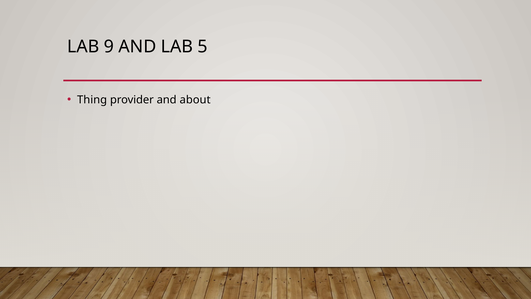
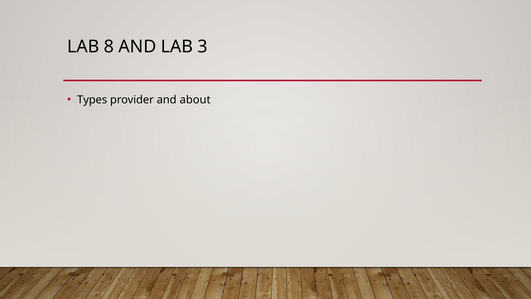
9: 9 -> 8 (109, 46)
5: 5 -> 3 (203, 46)
Thing: Thing -> Types (92, 100)
